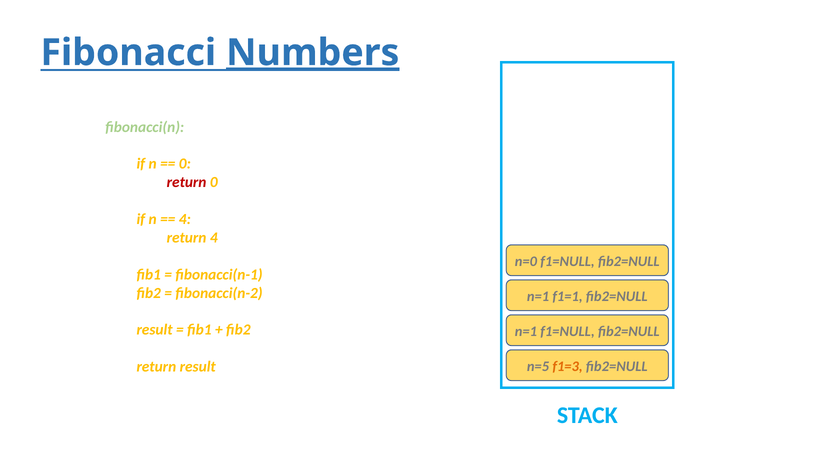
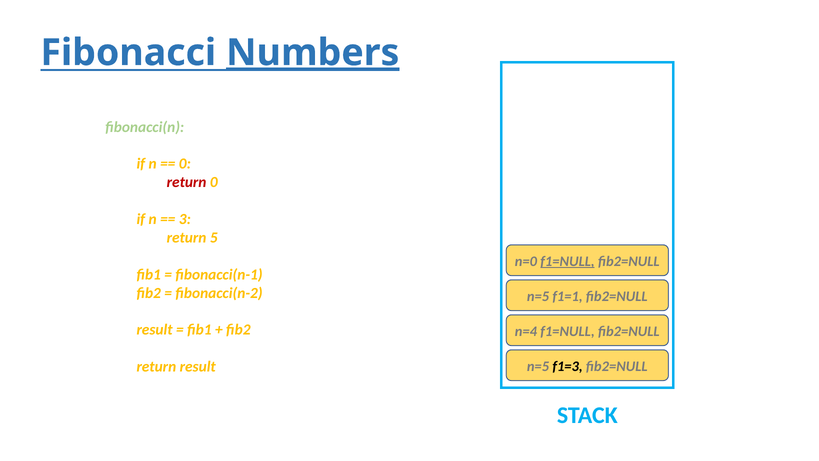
4: 4 -> 3 (185, 219)
return 4: 4 -> 5 (214, 238)
f1=NULL underline: none -> present (568, 261)
n=1: n=1 -> n=5 (538, 296)
n=1: n=1 -> n=4 (526, 331)
f1=3 colour: orange -> black (568, 366)
